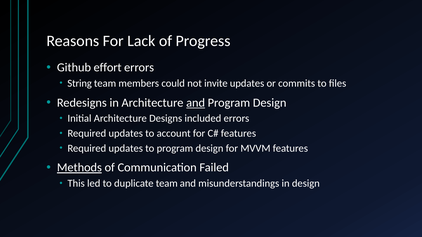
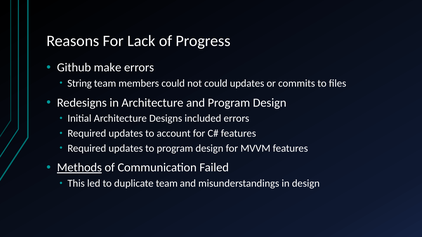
effort: effort -> make (108, 68)
not invite: invite -> could (216, 83)
and underline: present -> none (196, 103)
